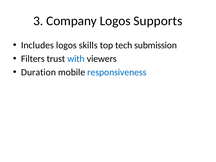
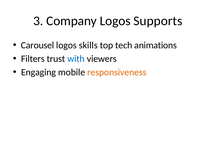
Includes: Includes -> Carousel (38, 45)
submission: submission -> animations (156, 45)
Duration: Duration -> Engaging (39, 72)
responsiveness colour: blue -> orange (117, 72)
